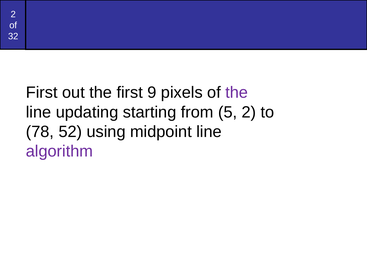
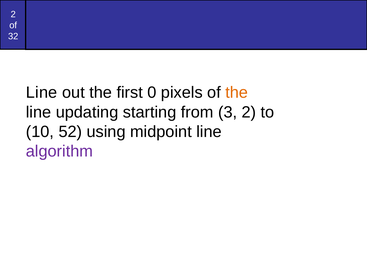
First: First -> Line (42, 93)
9: 9 -> 0 (152, 93)
the colour: purple -> orange (237, 93)
5: 5 -> 3 (228, 112)
78: 78 -> 10 (40, 132)
